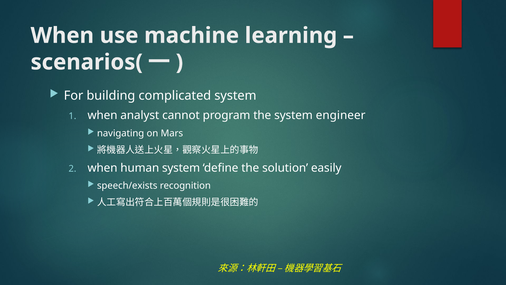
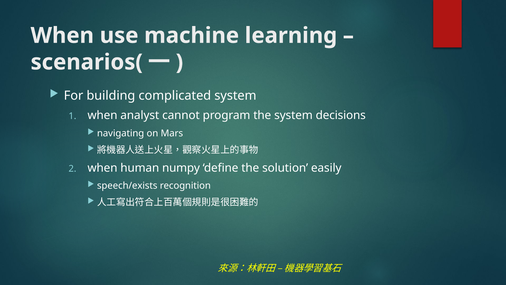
engineer: engineer -> decisions (341, 115)
human system: system -> numpy (181, 168)
